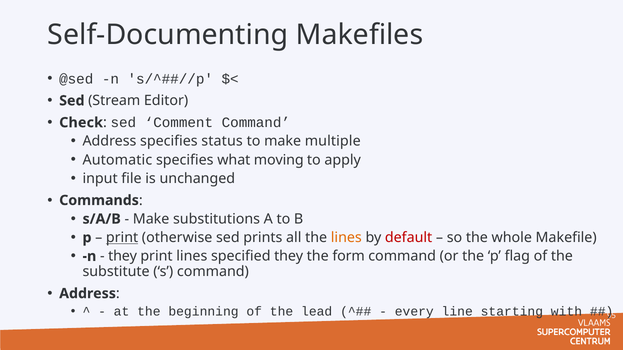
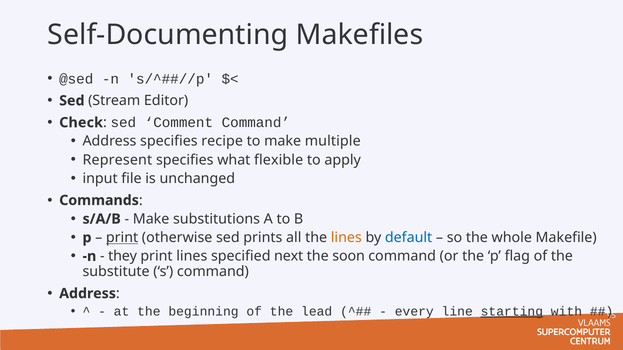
status: status -> recipe (222, 141)
Automatic: Automatic -> Represent (117, 160)
moving: moving -> flexible (279, 160)
default colour: red -> blue (409, 238)
specified they: they -> next (289, 257)
form: form -> soon (349, 257)
starting underline: none -> present (512, 312)
